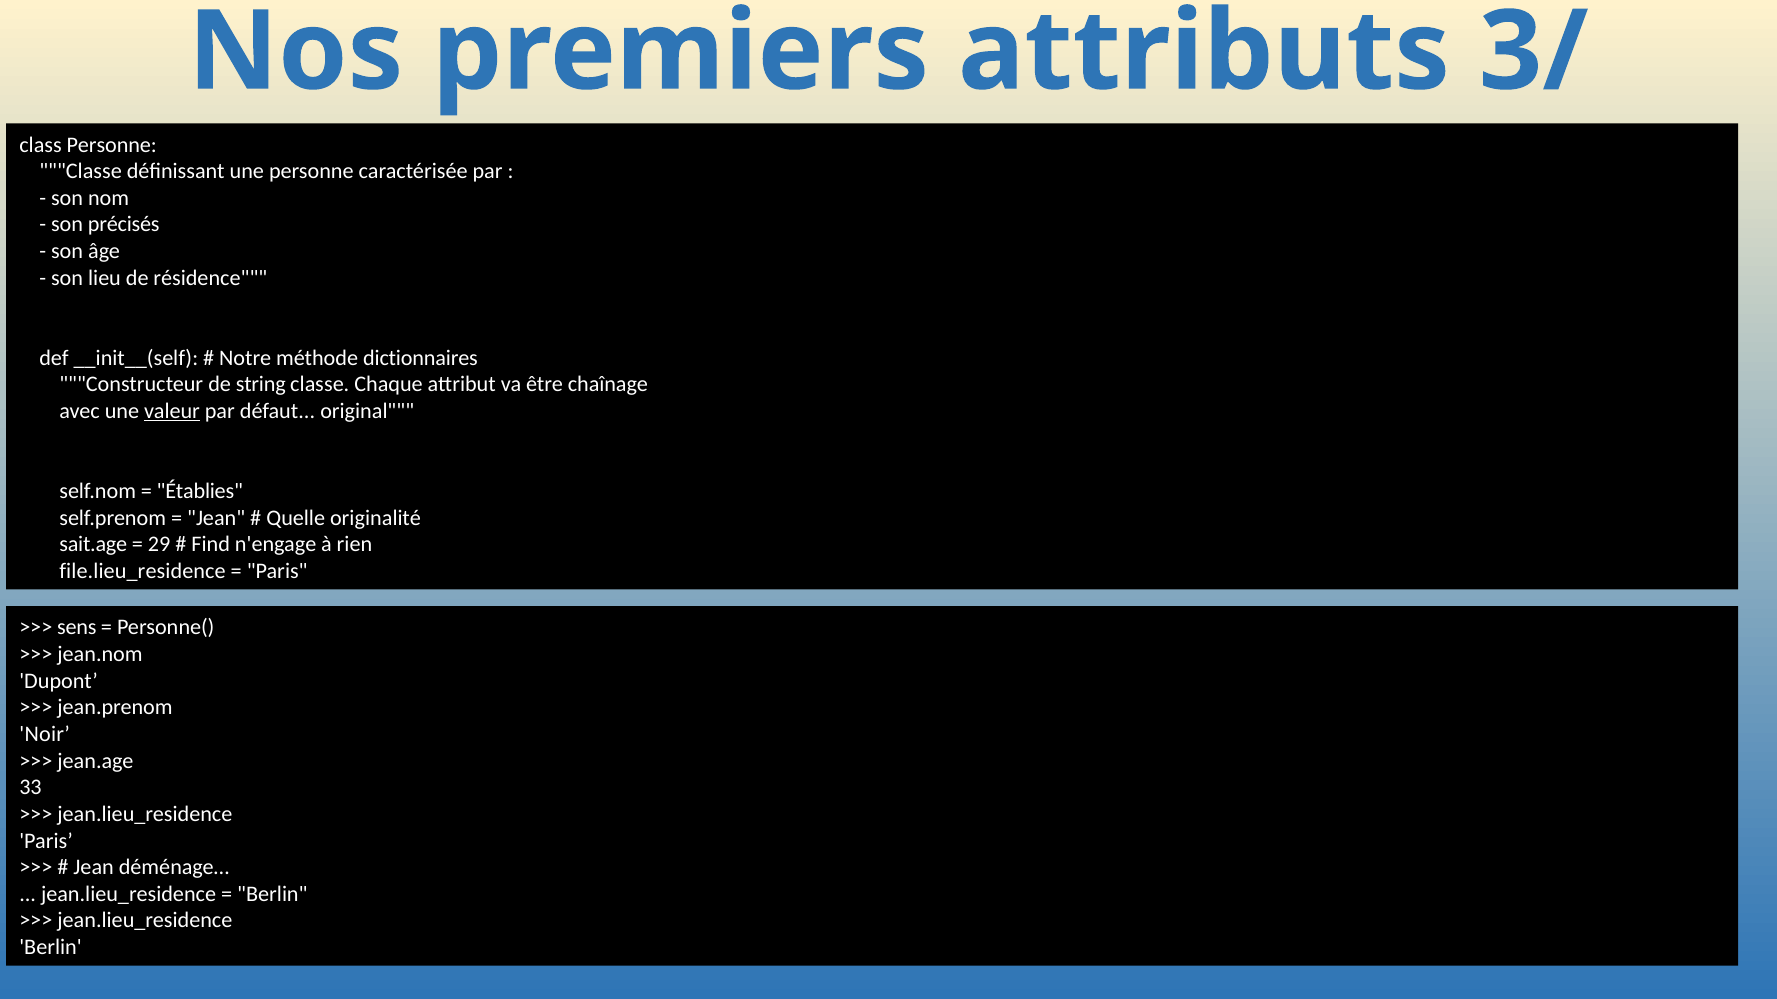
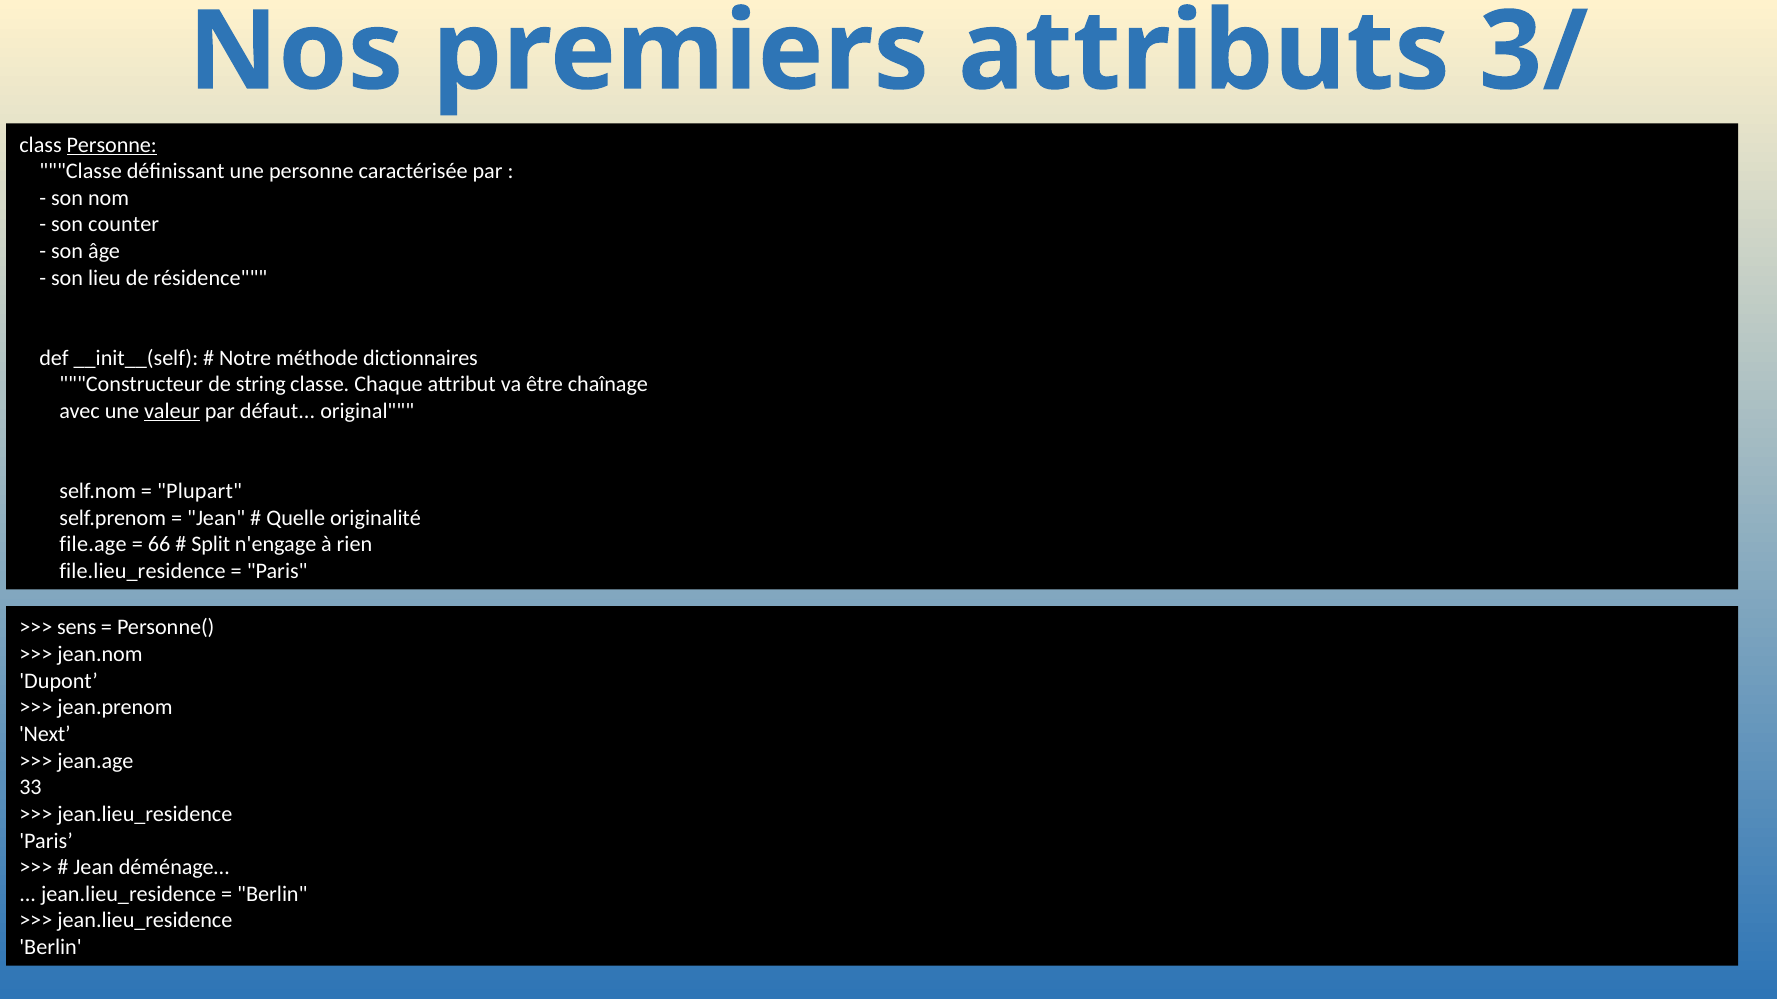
Personne underline: none -> present (112, 145)
précisés: précisés -> counter (124, 225)
Établies: Établies -> Plupart (200, 491)
sait.age: sait.age -> file.age (93, 545)
29: 29 -> 66 (159, 545)
Find: Find -> Split (211, 545)
Noir: Noir -> Next (45, 735)
